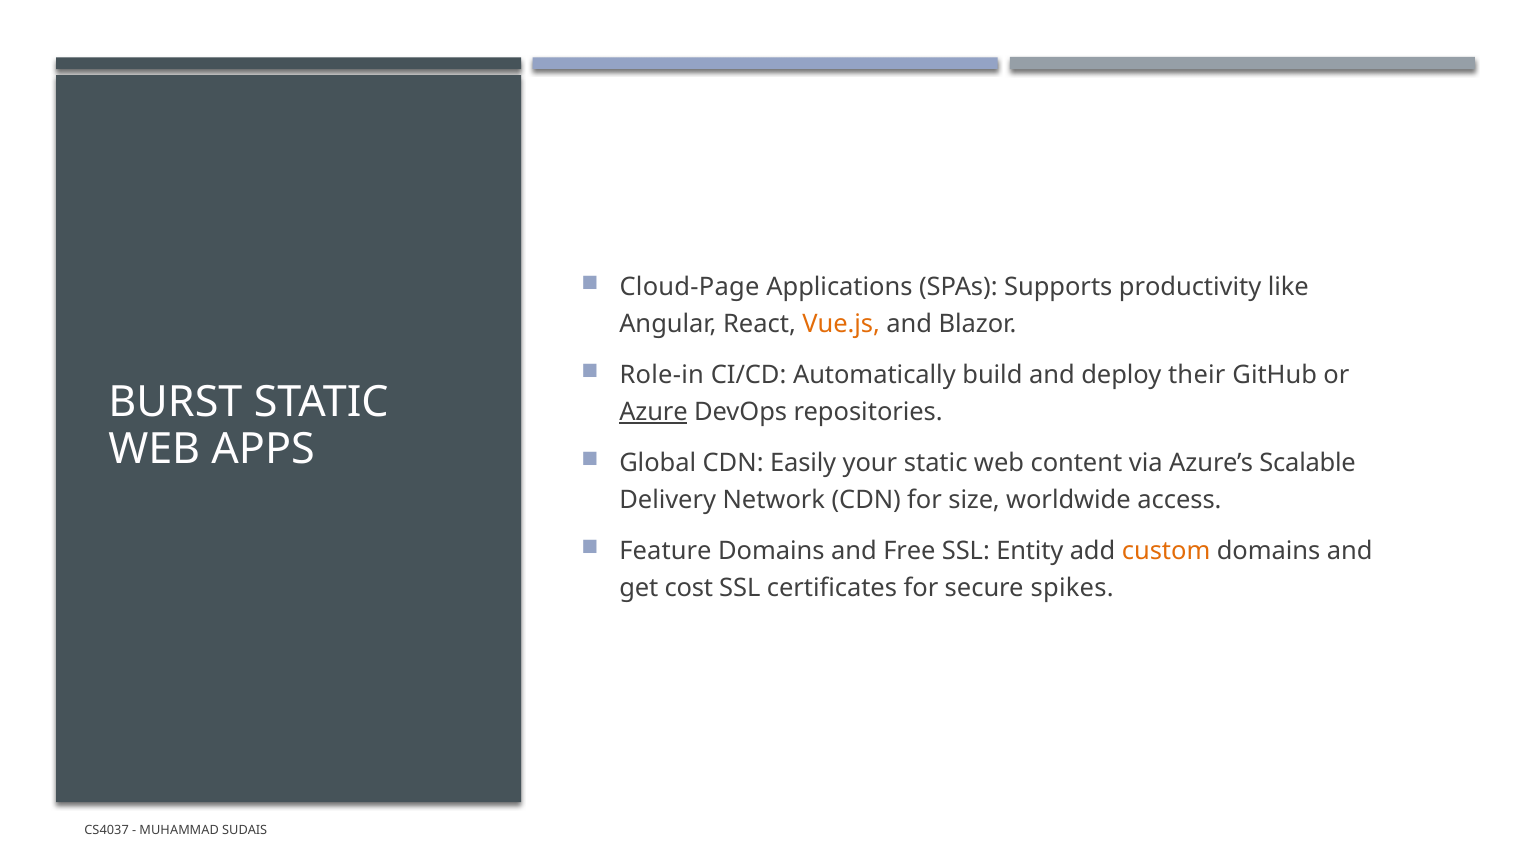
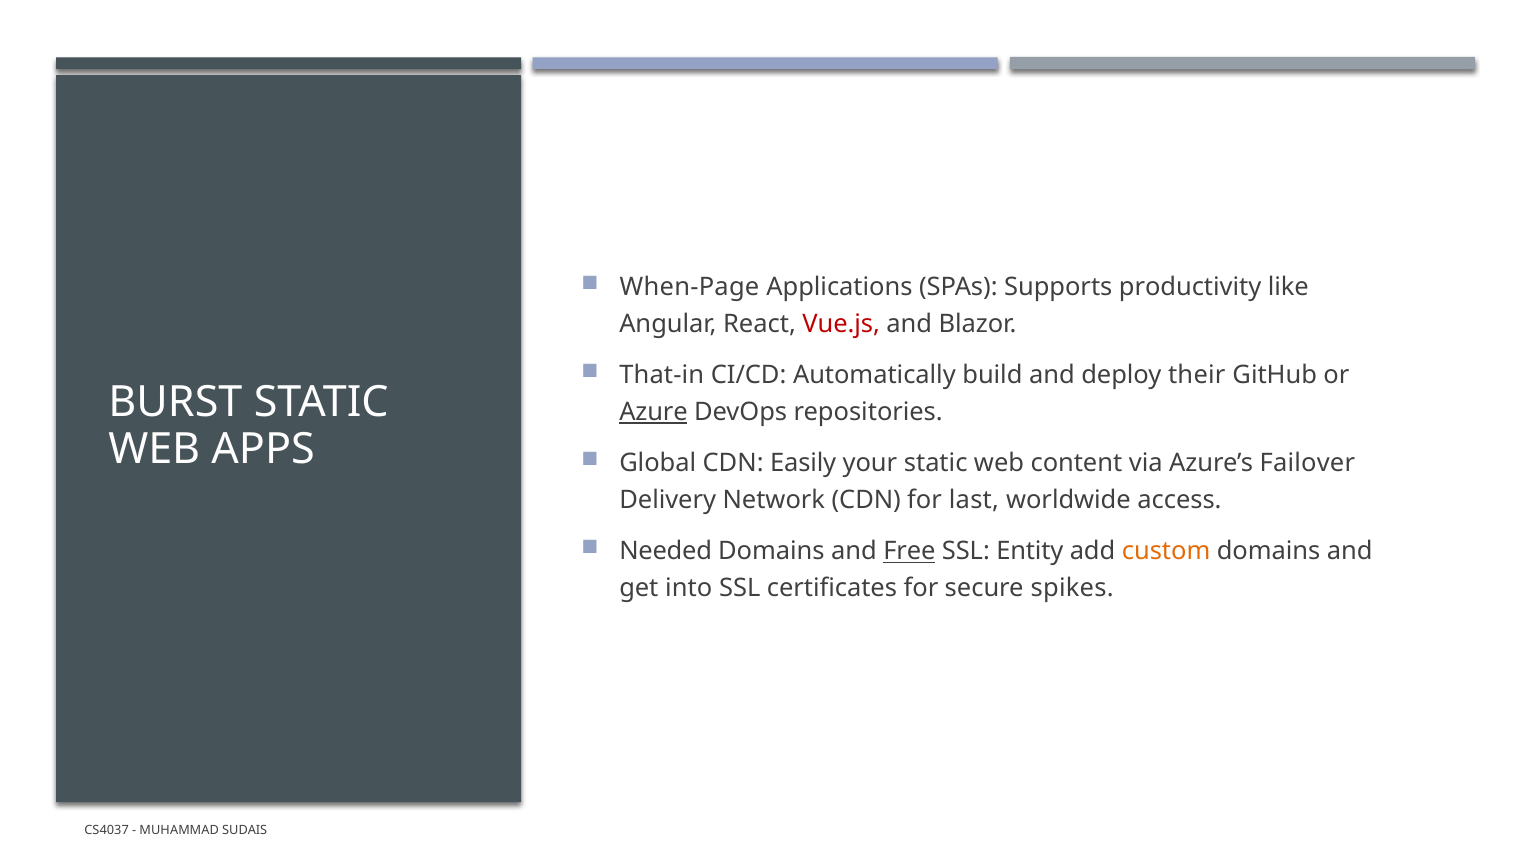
Cloud-Page: Cloud-Page -> When-Page (690, 287)
Vue.js colour: orange -> red (841, 324)
Role-in: Role-in -> That-in (662, 375)
Scalable: Scalable -> Failover (1307, 463)
size: size -> last (974, 500)
Feature: Feature -> Needed (666, 551)
Free underline: none -> present (909, 551)
cost: cost -> into (689, 588)
